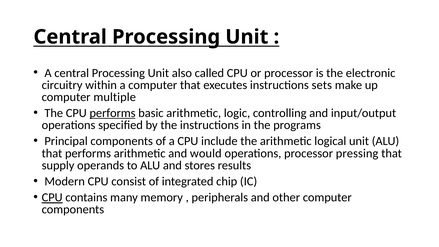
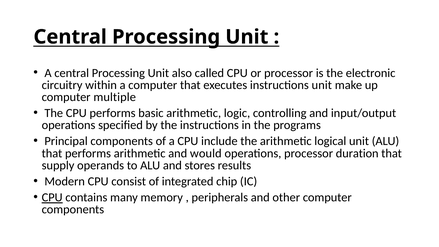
instructions sets: sets -> unit (322, 85)
performs underline: present -> none (113, 113)
pressing: pressing -> duration (357, 153)
